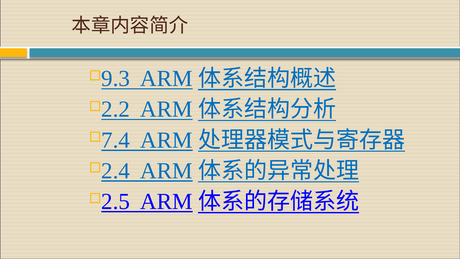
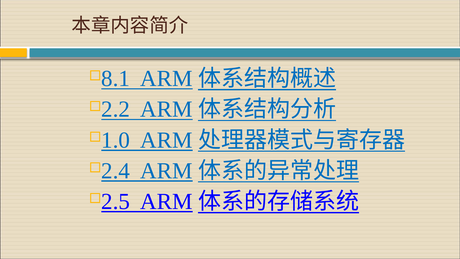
9.3: 9.3 -> 8.1 (116, 79)
7.4: 7.4 -> 1.0 (116, 140)
